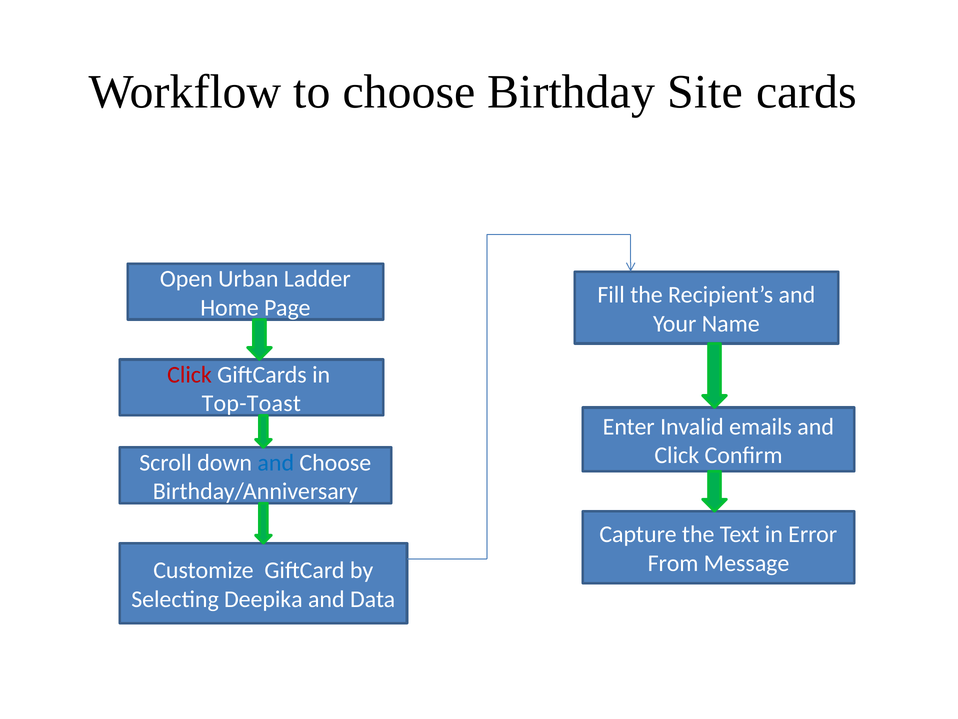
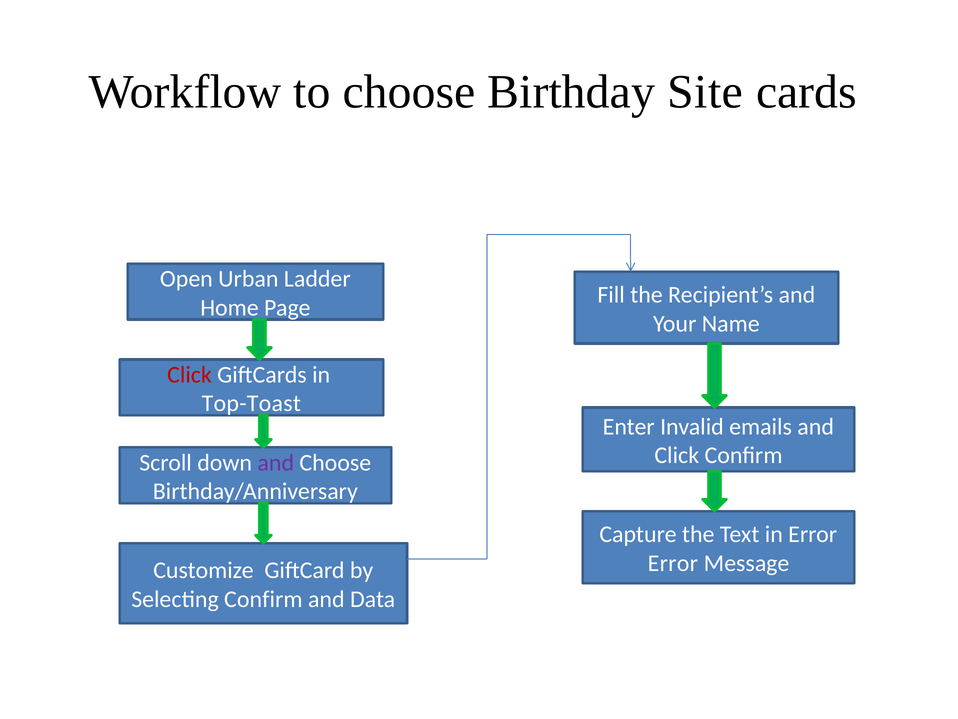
and colour: blue -> purple (276, 462)
From: From -> Error (673, 563)
Selecting Deepika: Deepika -> Confirm (263, 599)
